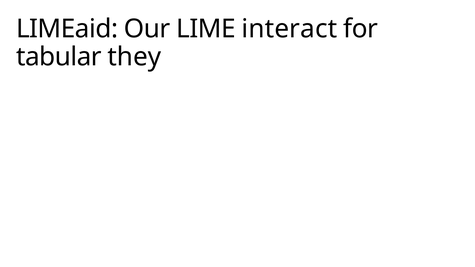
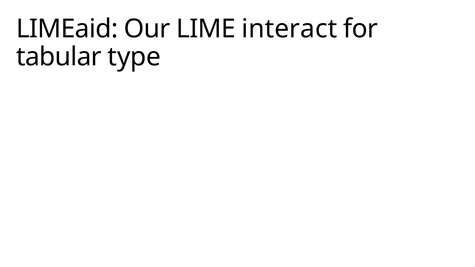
they: they -> type (134, 57)
